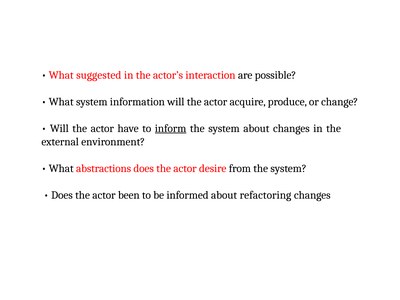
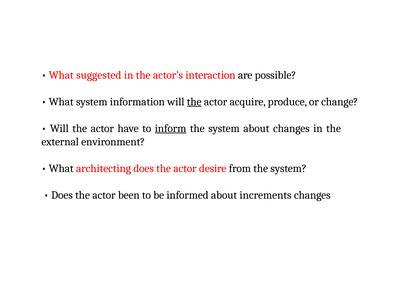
the underline: none -> present (194, 102)
abstractions: abstractions -> architecting (104, 168)
refactoring: refactoring -> increments (266, 195)
